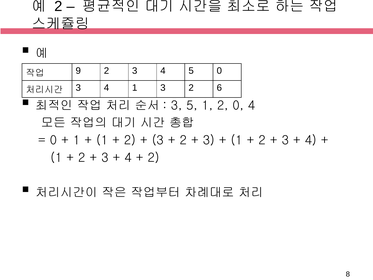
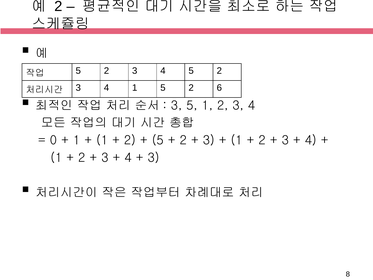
9: 9 -> 5 (78, 71)
4 5 0: 0 -> 2 (219, 71)
1 3: 3 -> 5 (163, 88)
1 2 0: 0 -> 3 (238, 105)
3: 3 -> 5 (158, 140)
2: 2 -> 3 (154, 158)
